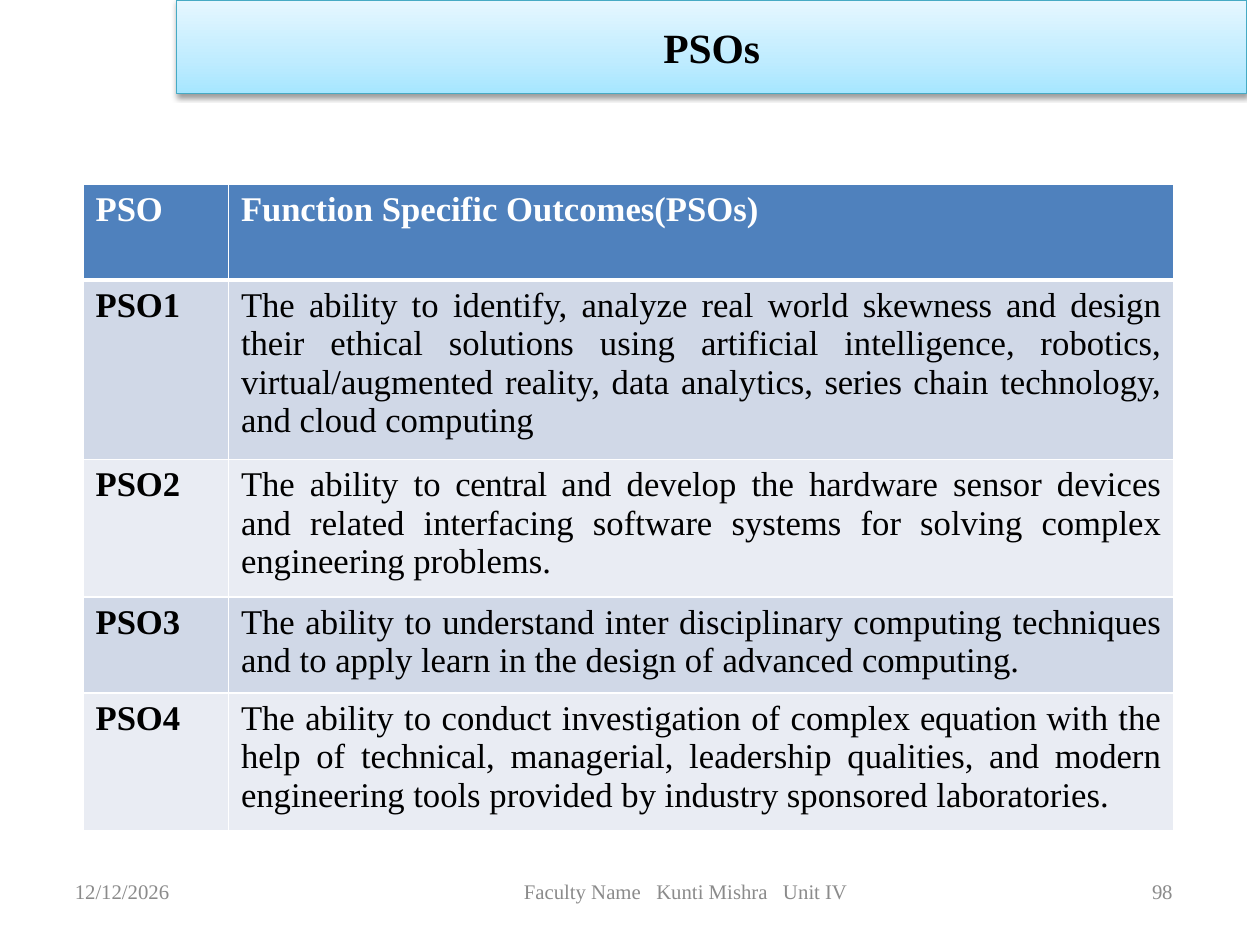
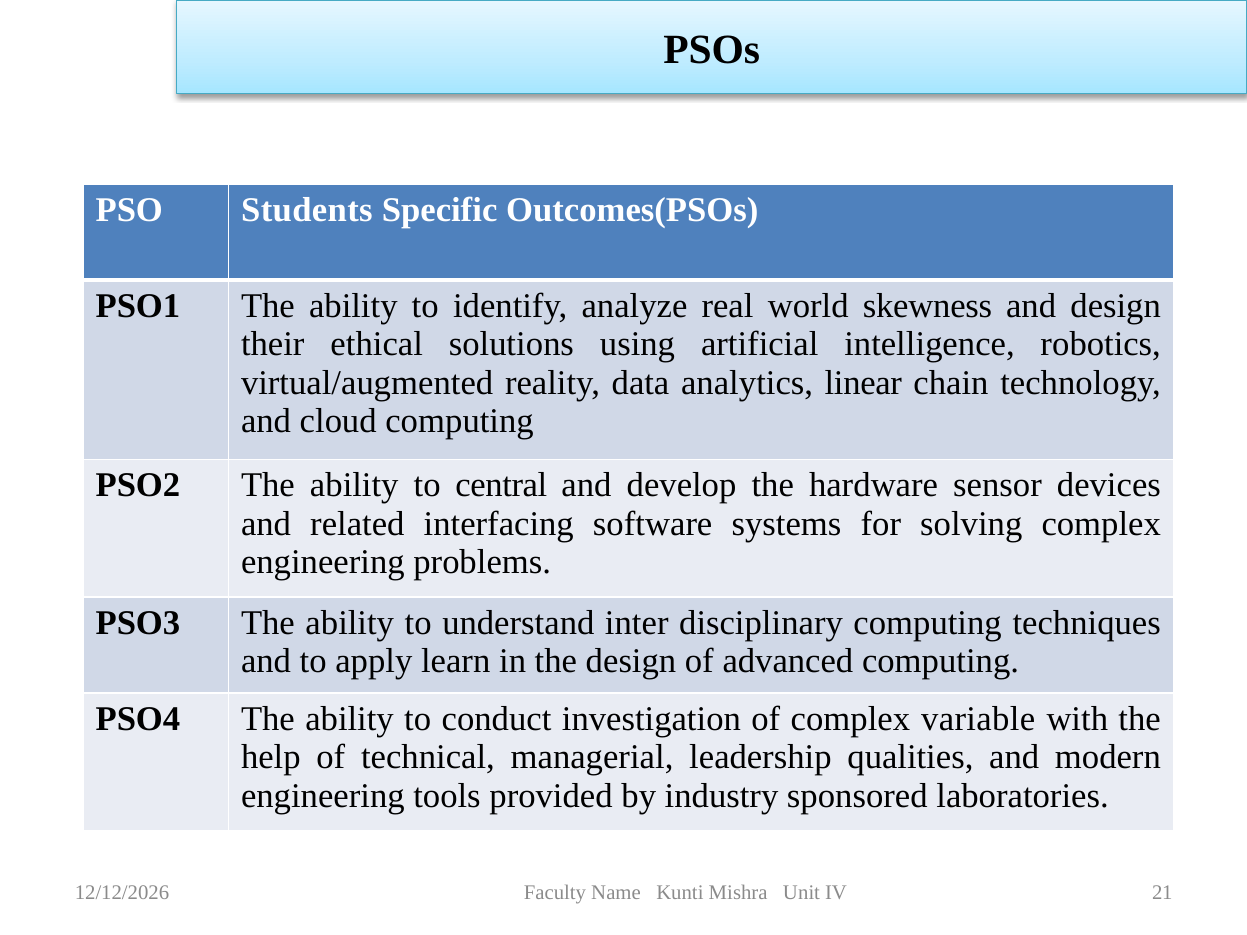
Function: Function -> Students (307, 210)
series: series -> linear (863, 383)
equation: equation -> variable (978, 719)
98: 98 -> 21 (1162, 893)
